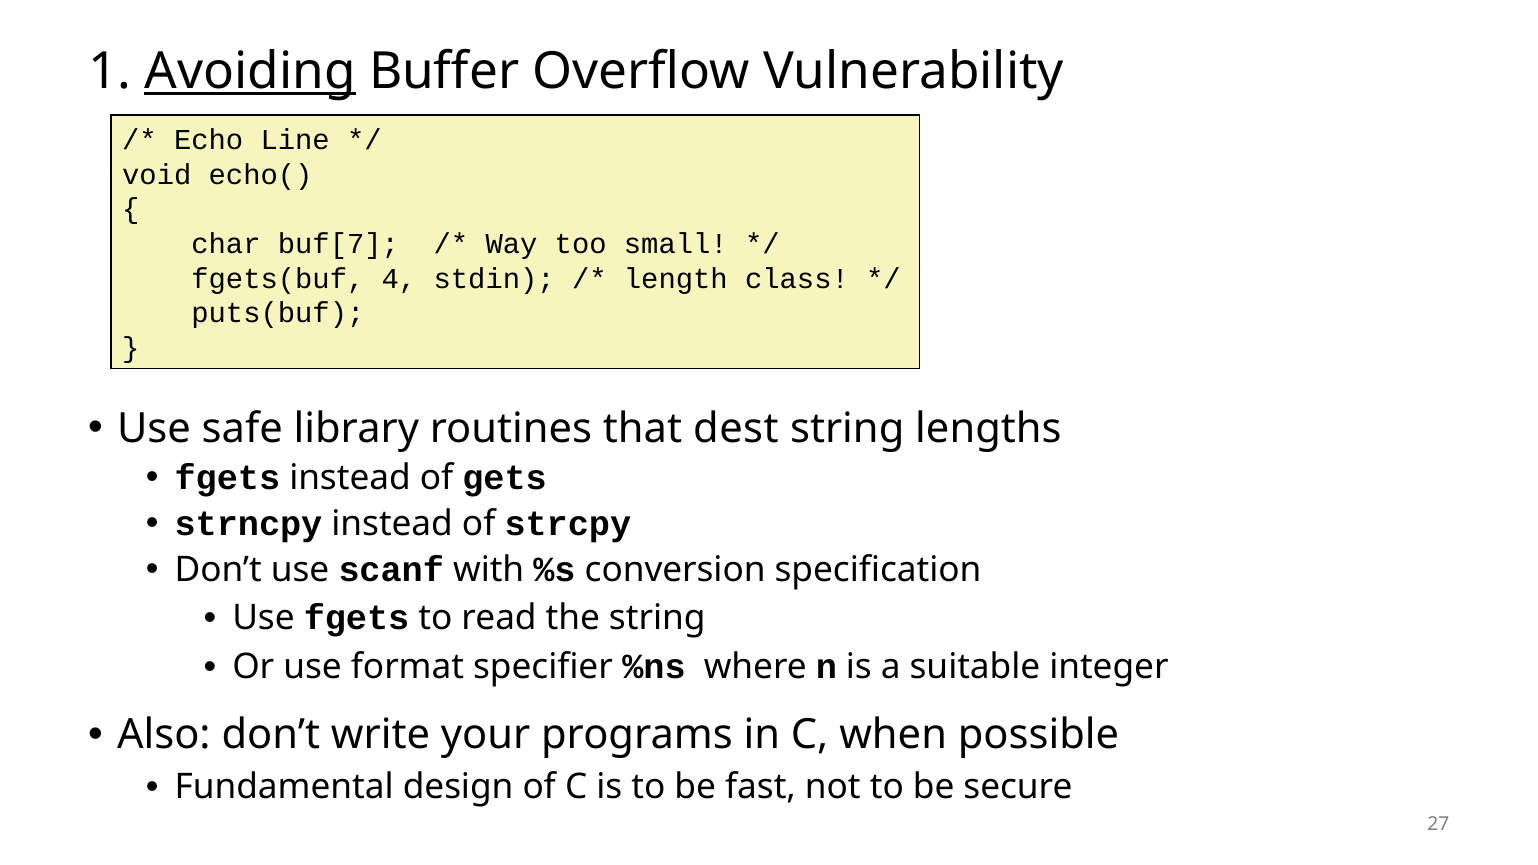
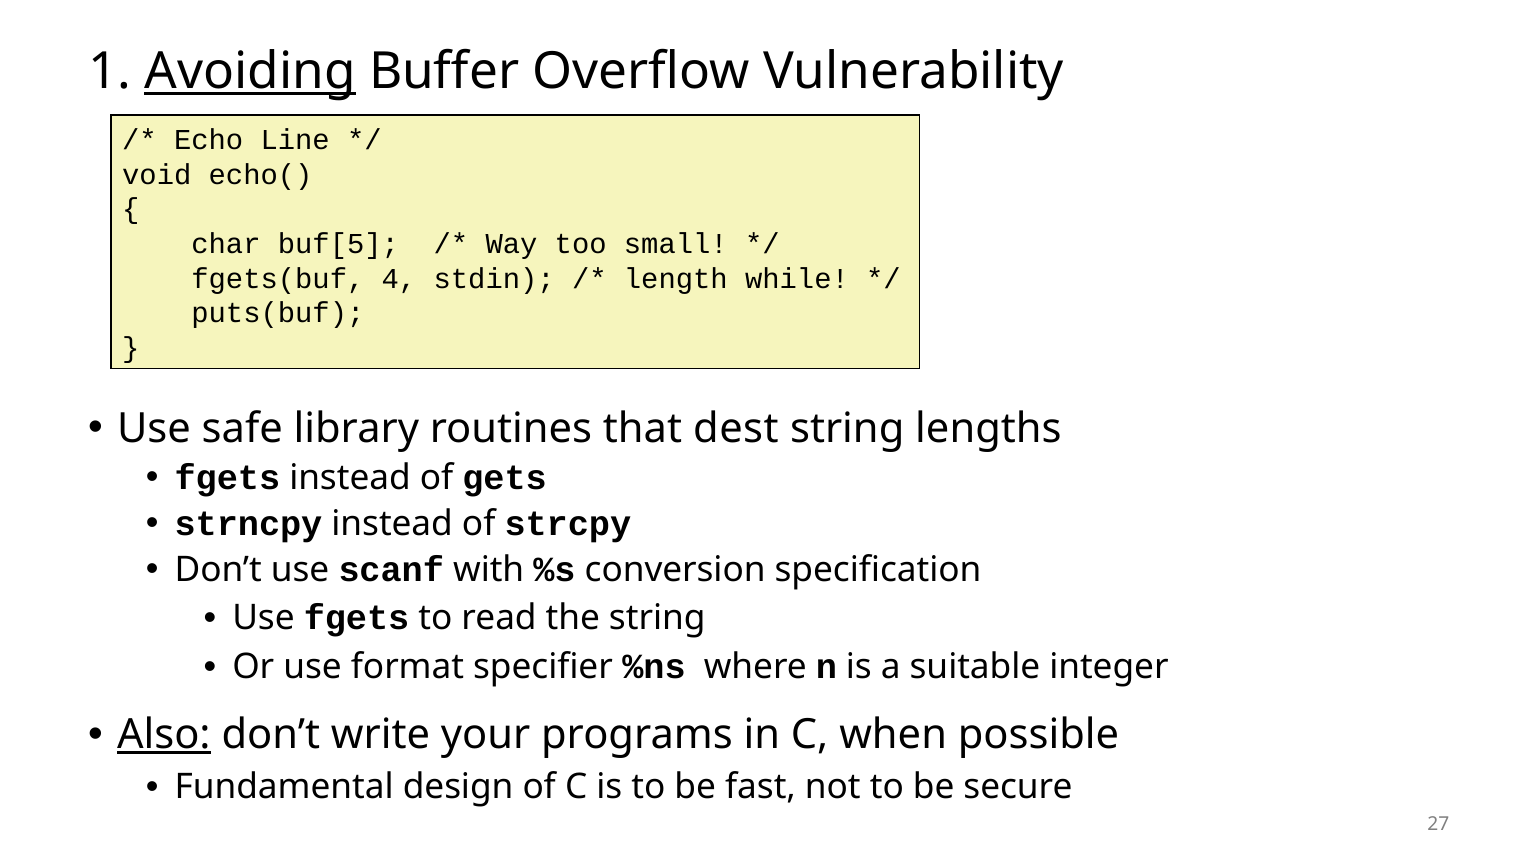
buf[7: buf[7 -> buf[5 (338, 244)
class: class -> while (797, 279)
Also underline: none -> present (164, 735)
